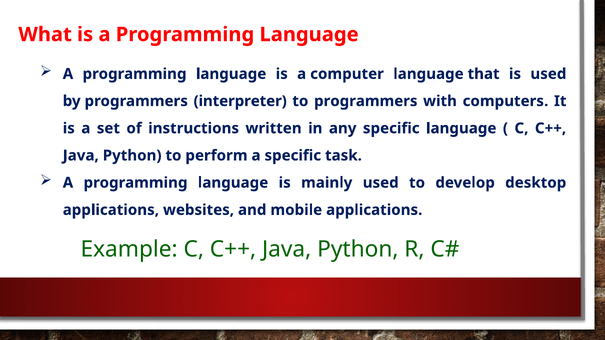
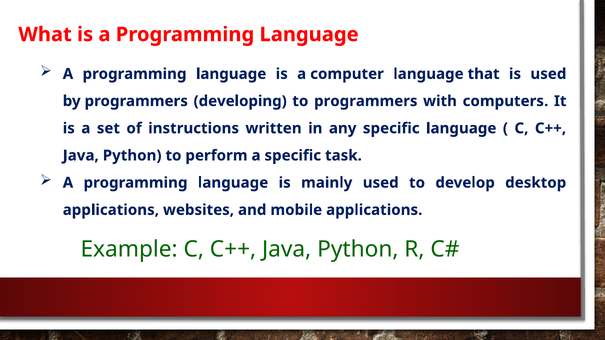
interpreter: interpreter -> developing (240, 101)
